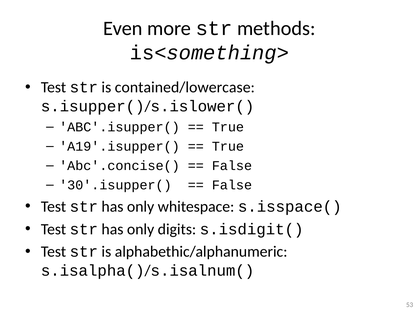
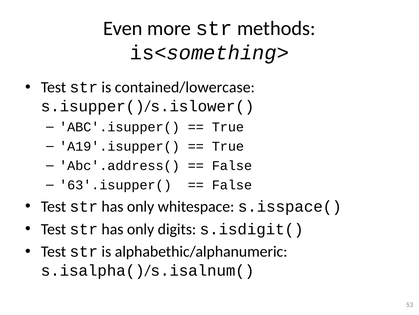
Abc'.concise(: Abc'.concise( -> Abc'.address( (119, 165)
30'.isupper(: 30'.isupper( -> 63'.isupper( (115, 185)
